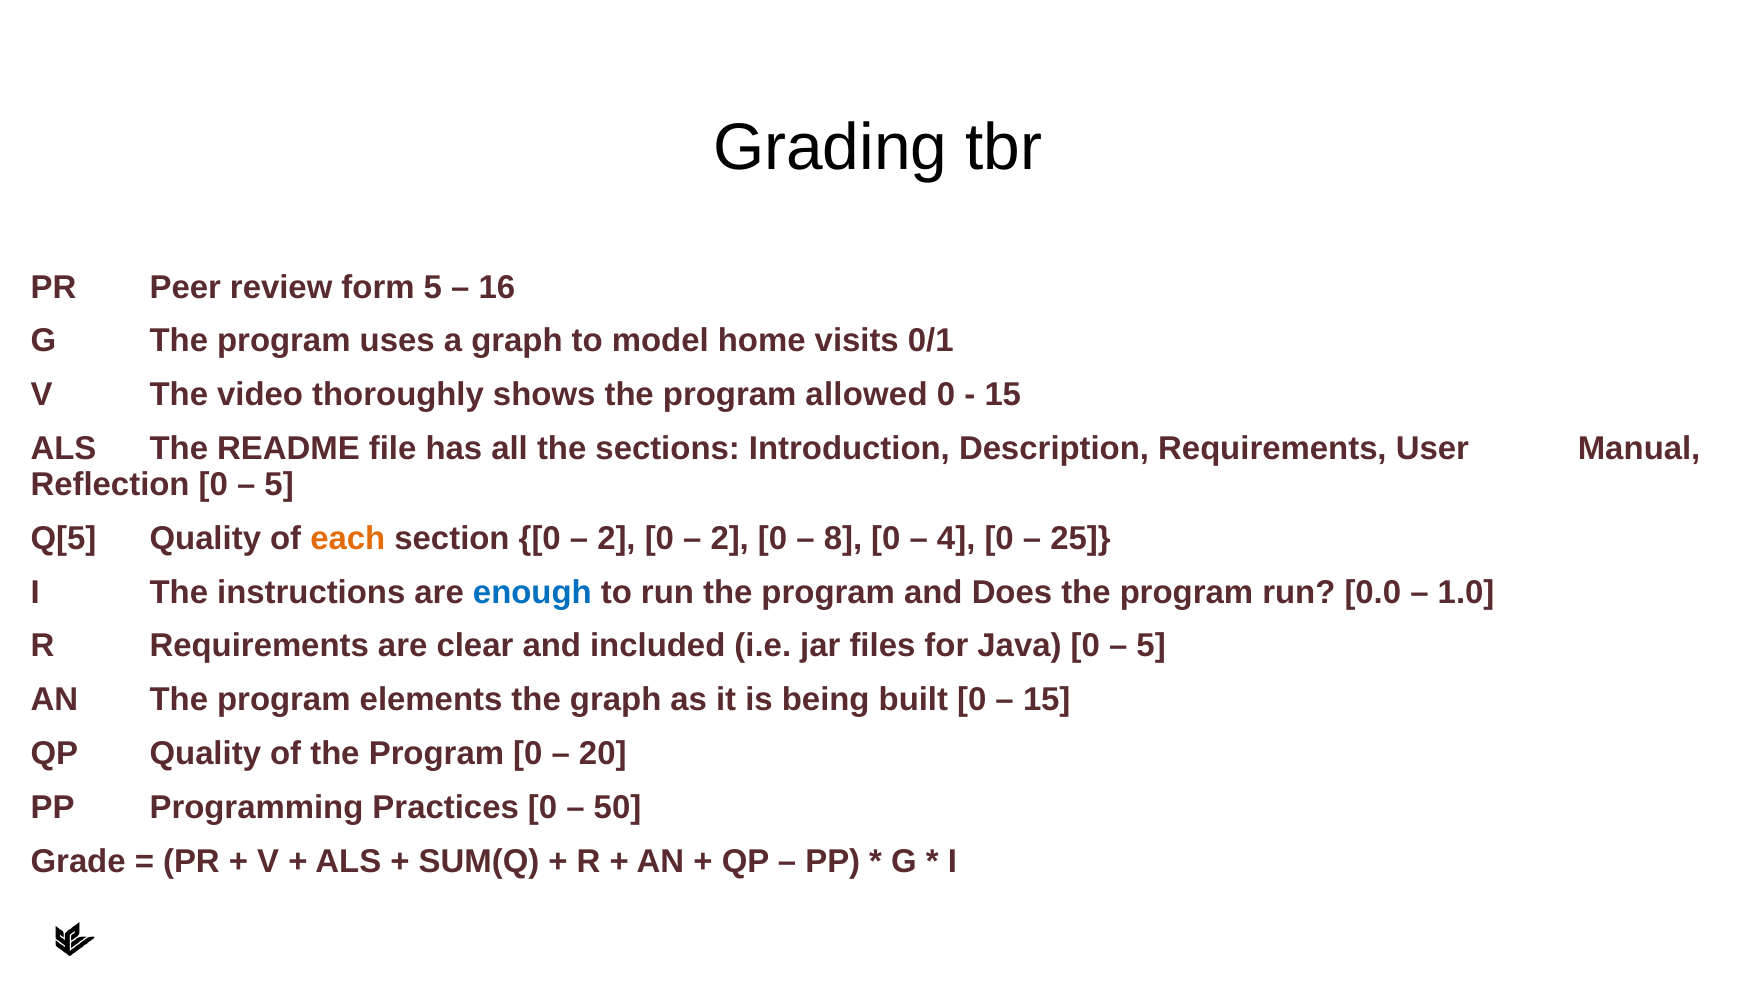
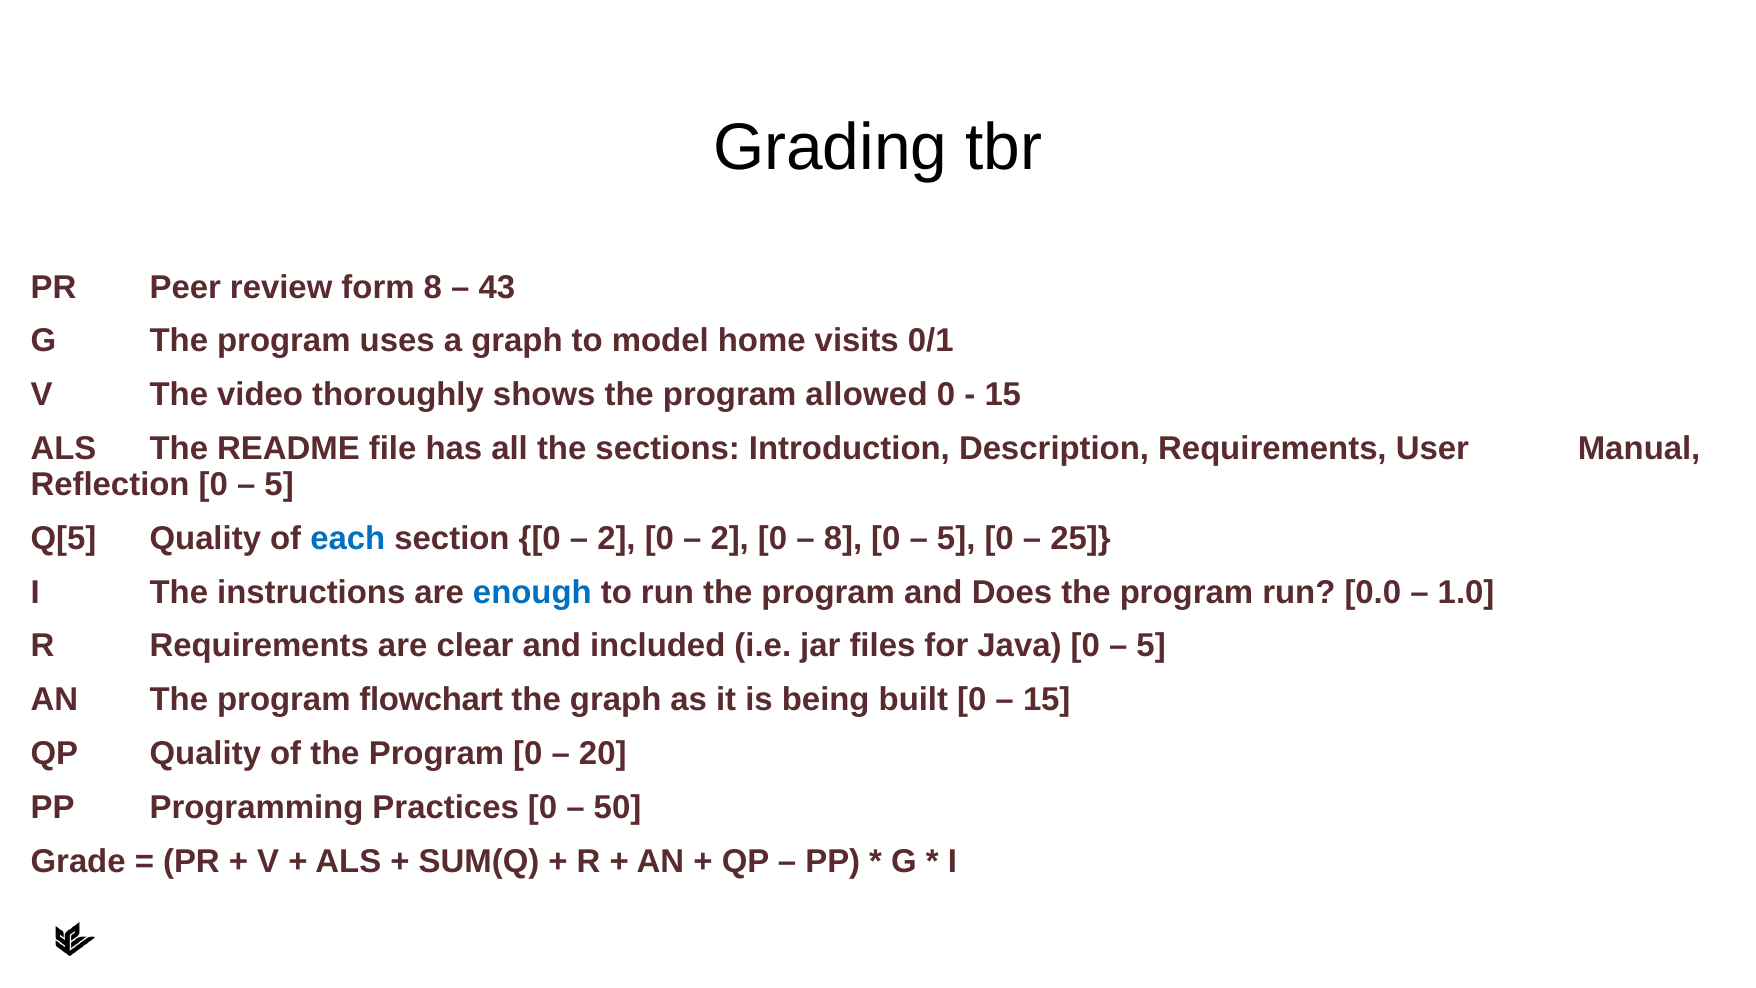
form 5: 5 -> 8 (433, 287)
16: 16 -> 43 (497, 287)
each colour: orange -> blue (348, 538)
4: 4 -> 5 (956, 538)
elements: elements -> flowchart (431, 700)
